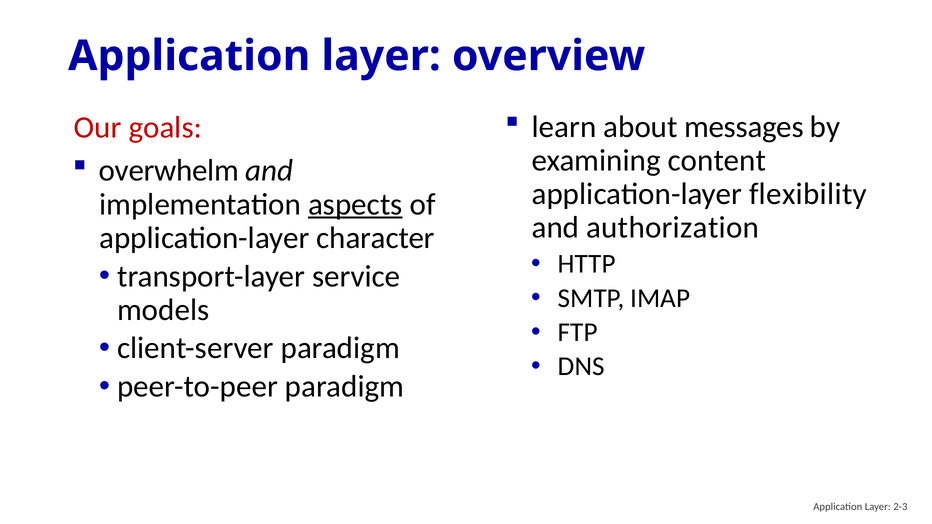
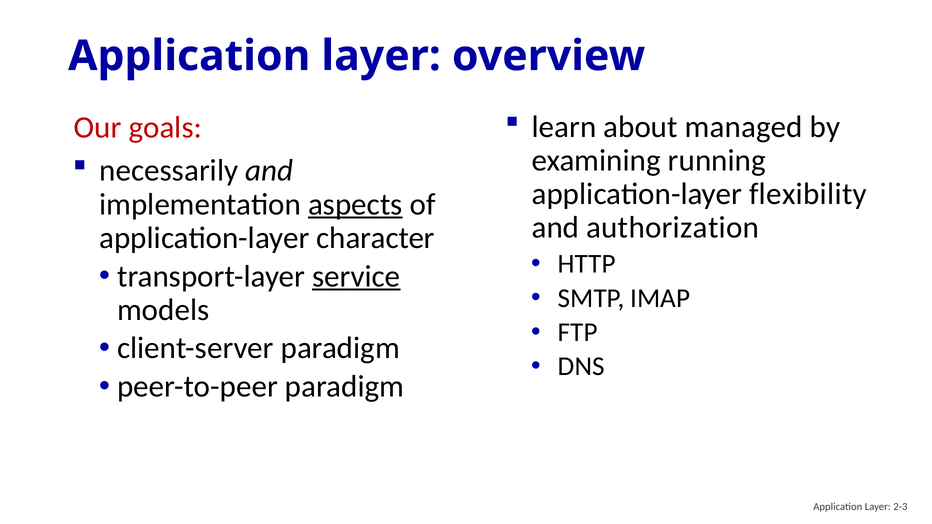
messages: messages -> managed (744, 127)
content: content -> running (717, 161)
overwhelm: overwhelm -> necessarily (169, 171)
service underline: none -> present (356, 276)
